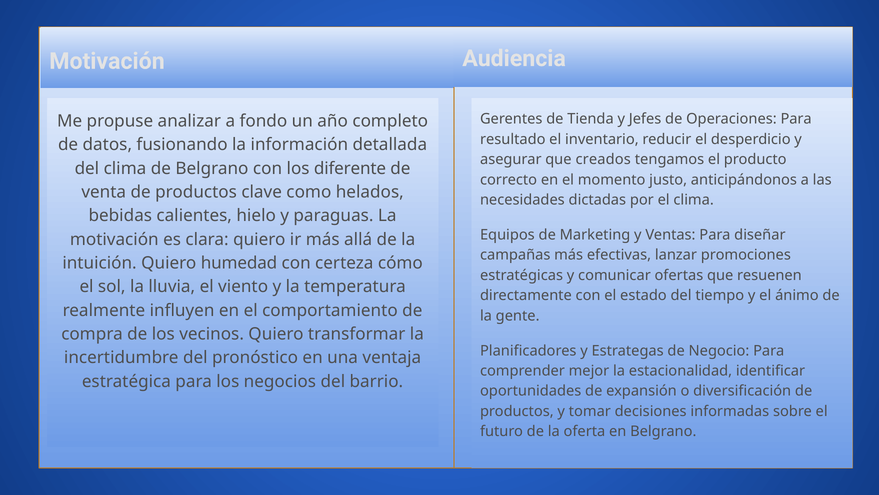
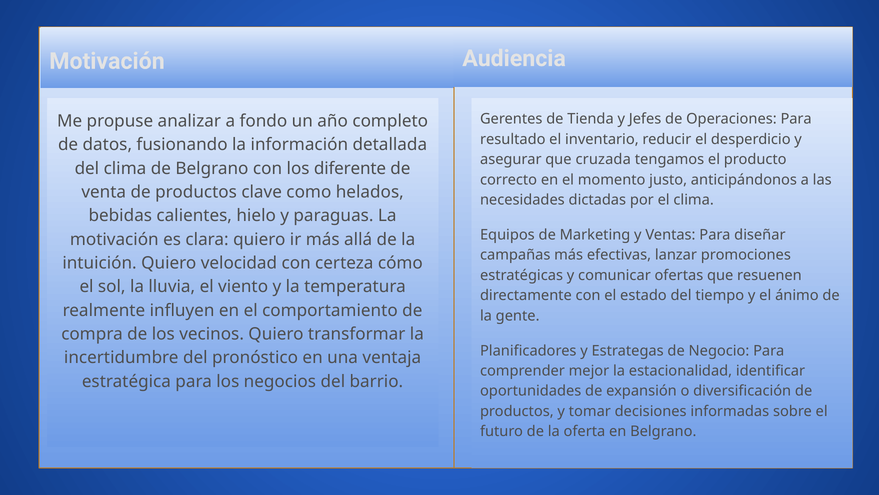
creados: creados -> cruzada (603, 159)
humedad: humedad -> velocidad (239, 263)
